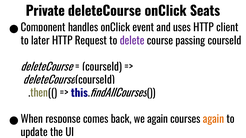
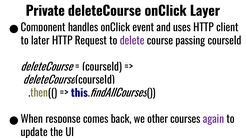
Seats: Seats -> Layer (205, 11)
we again: again -> other (158, 120)
again colour: orange -> purple (213, 120)
